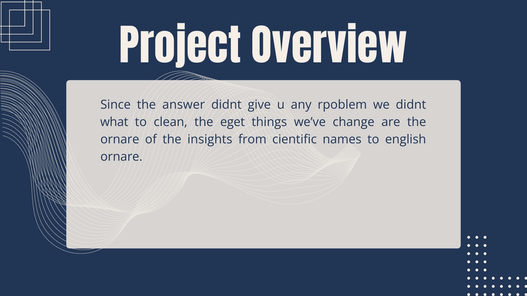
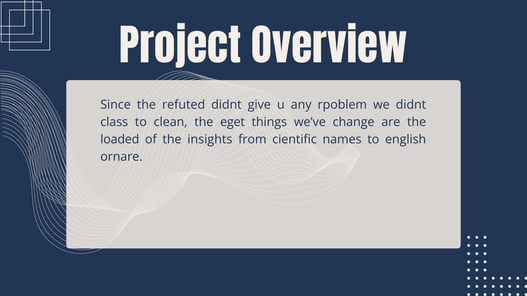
answer: answer -> refuted (184, 105)
what: what -> class (114, 122)
ornare: ornare -> loaded (120, 140)
